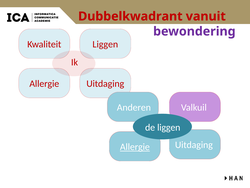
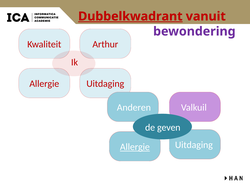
Dubbelkwadrant underline: none -> present (130, 16)
Kwaliteit Liggen: Liggen -> Arthur (105, 44)
de liggen: liggen -> geven (169, 127)
